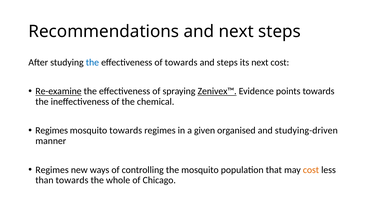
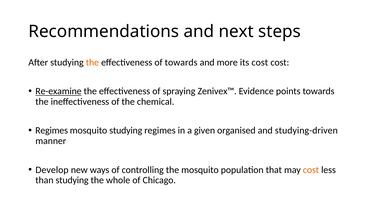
the colour: blue -> orange (92, 62)
and steps: steps -> more (227, 62)
its next: next -> cost (260, 62)
Zenivex™ underline: present -> none (217, 91)
mosquito towards: towards -> studying (126, 130)
Regimes: Regimes -> Develop (52, 170)
than towards: towards -> studying (72, 180)
